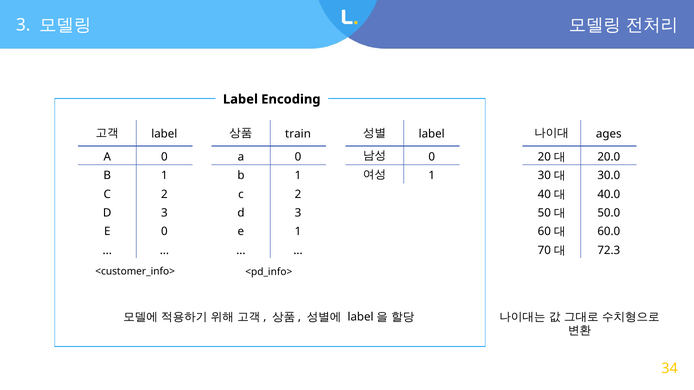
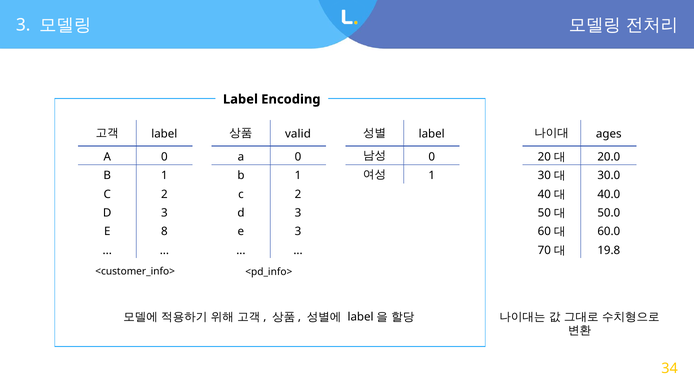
train: train -> valid (298, 134)
E 0: 0 -> 8 (164, 232)
e 1: 1 -> 3 (298, 232)
72.3: 72.3 -> 19.8 (609, 251)
